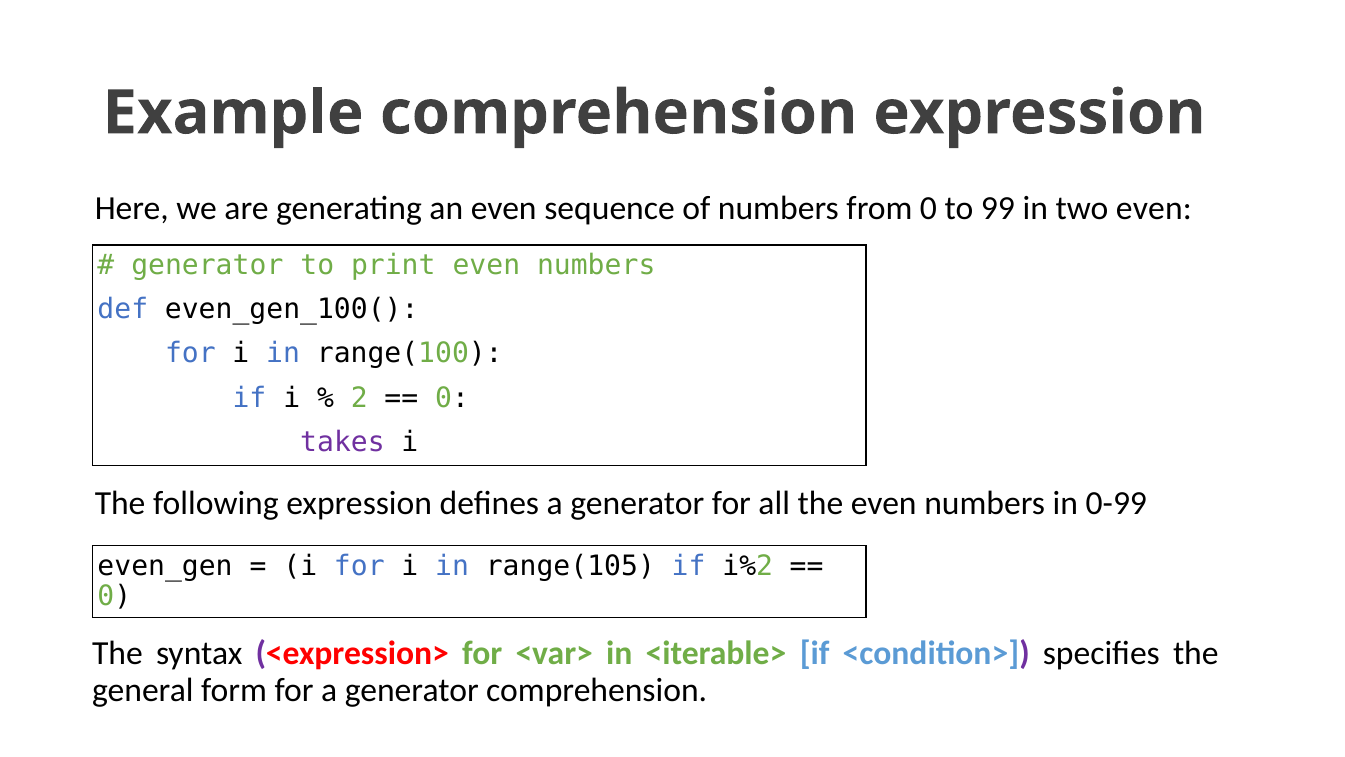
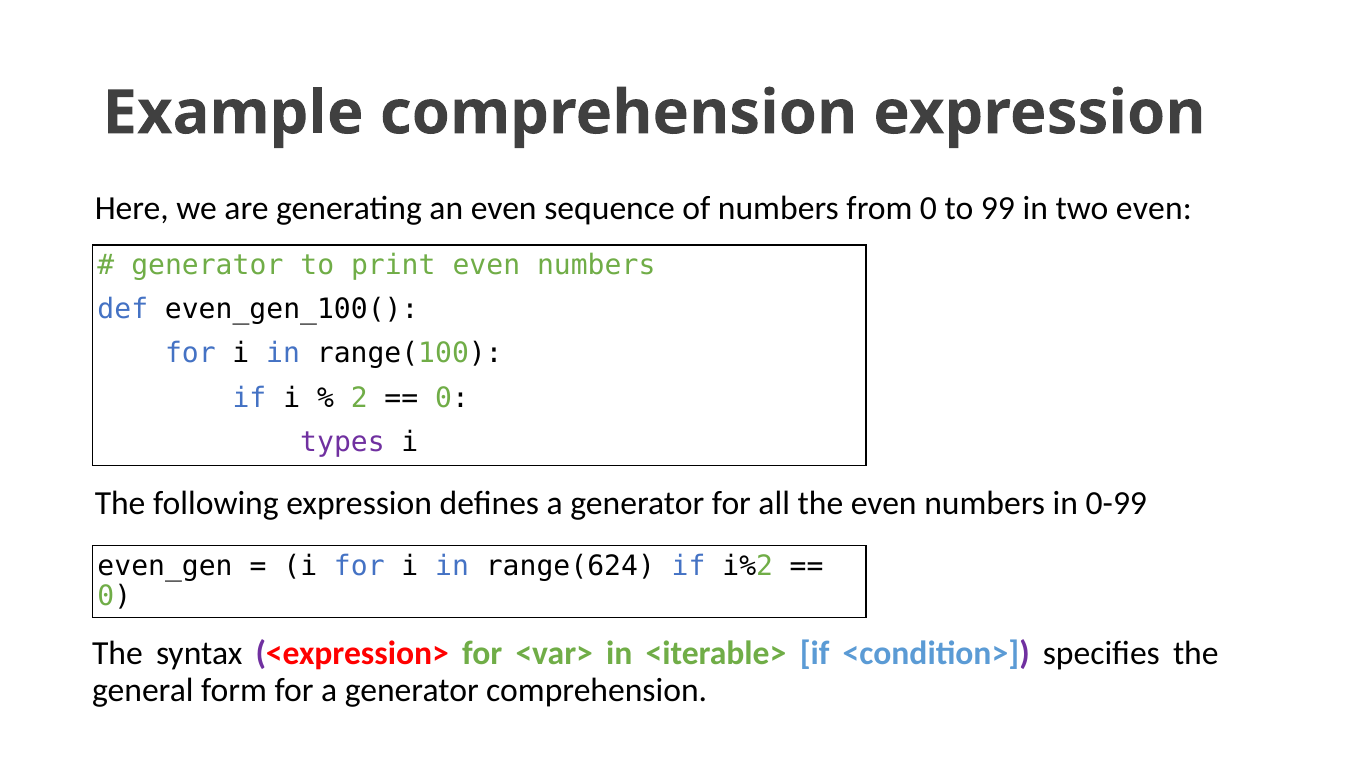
takes: takes -> types (342, 442)
range(105: range(105 -> range(624 (570, 565)
